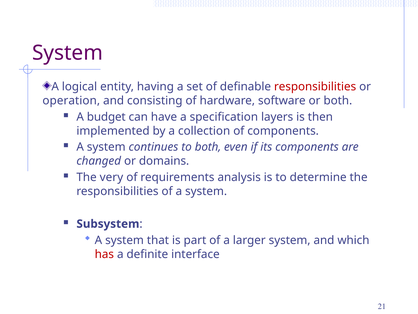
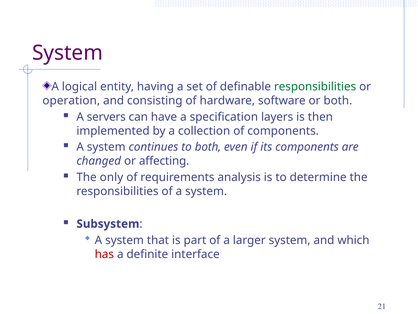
responsibilities colour: red -> green (315, 87)
budget: budget -> servers (106, 117)
domains: domains -> affecting (164, 161)
very: very -> only (111, 177)
